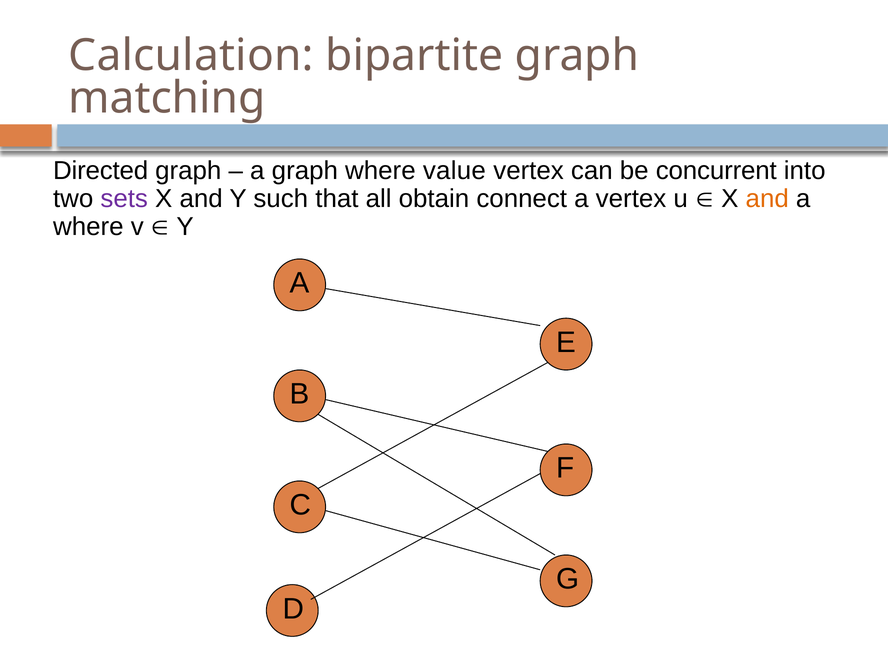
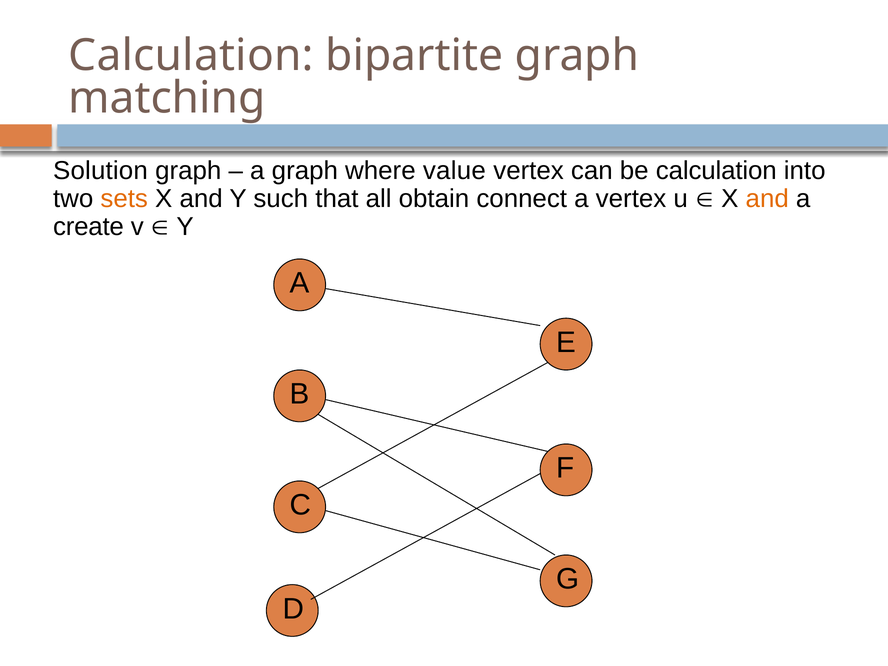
Directed: Directed -> Solution (100, 171)
be concurrent: concurrent -> calculation (716, 171)
sets colour: purple -> orange (124, 199)
where: where -> create (88, 227)
